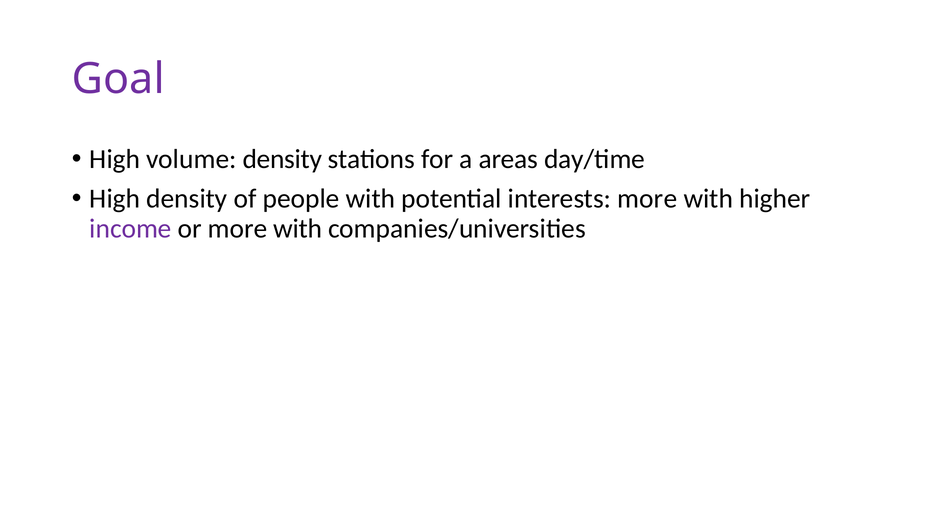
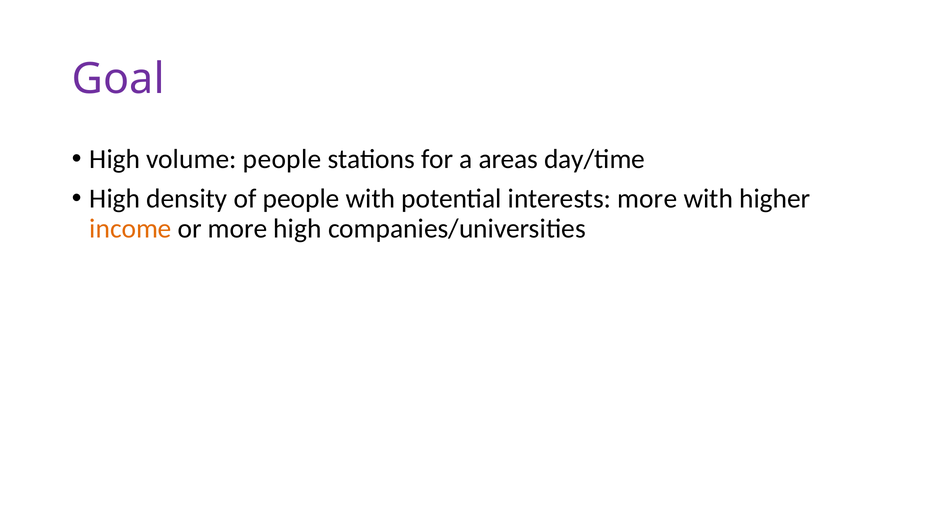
volume density: density -> people (282, 159)
income colour: purple -> orange (131, 228)
or more with: with -> high (298, 228)
